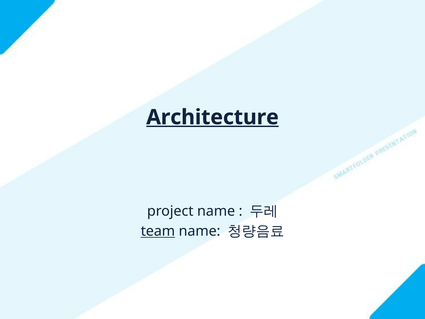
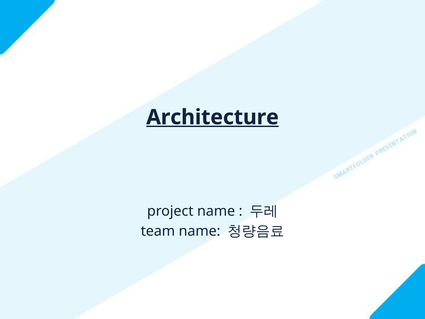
team underline: present -> none (158, 231)
